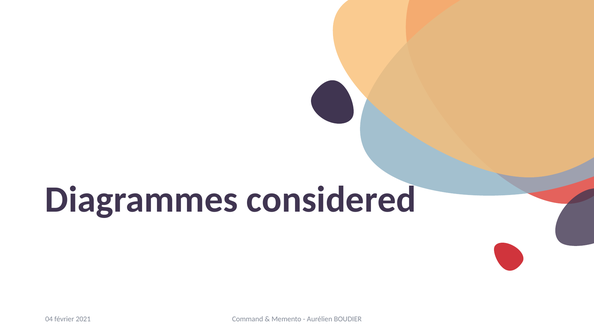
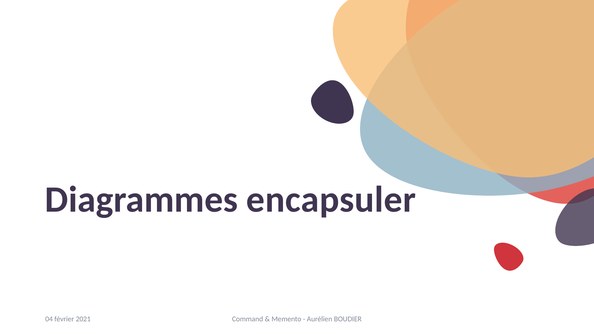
considered: considered -> encapsuler (331, 200)
